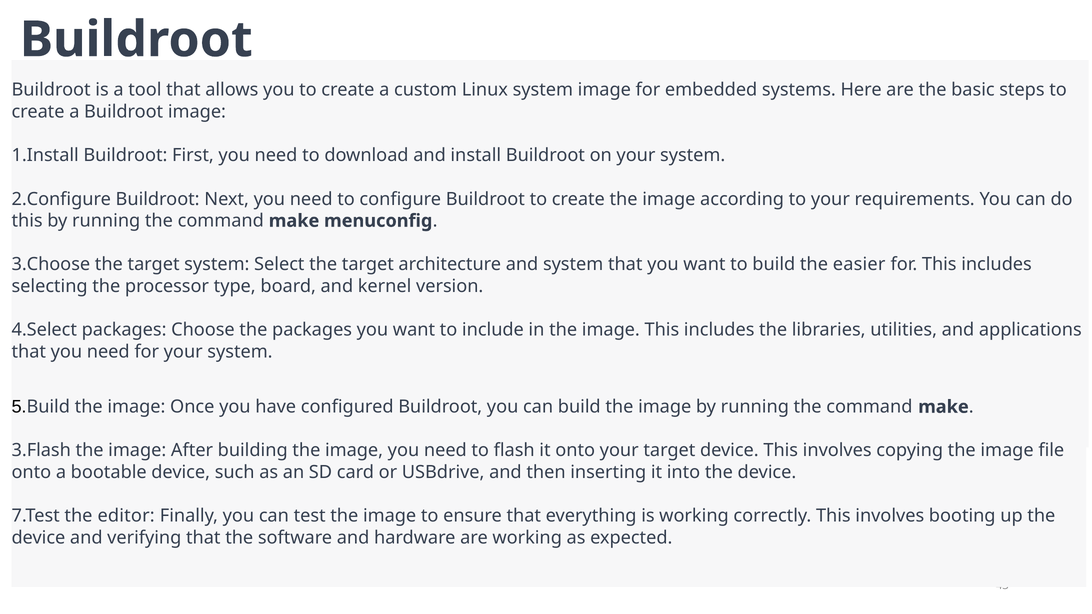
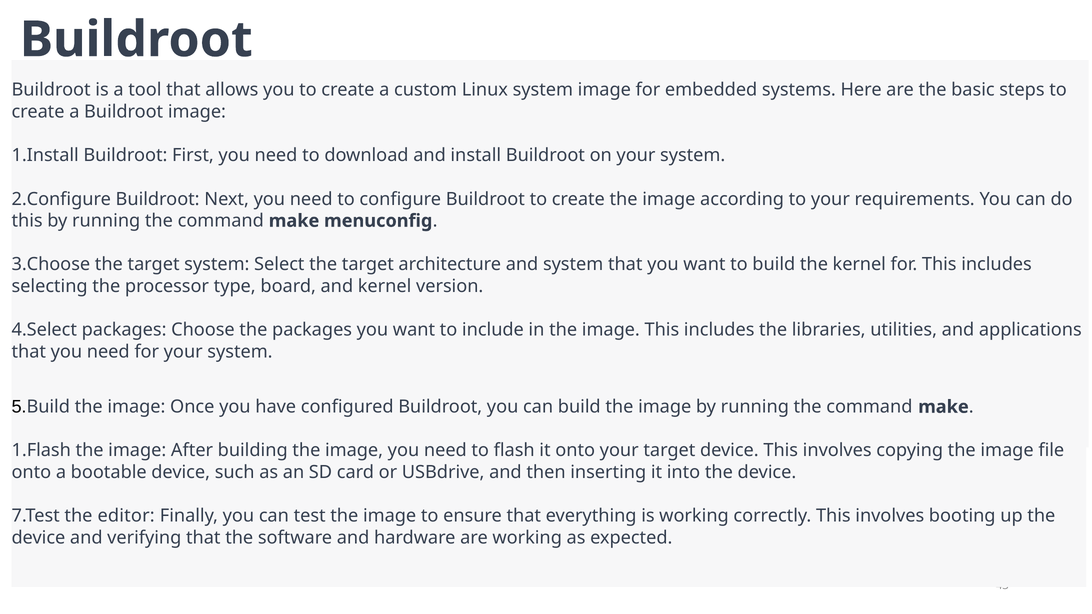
the easier: easier -> kernel (859, 265)
3.Flash: 3.Flash -> 1.Flash (41, 451)
